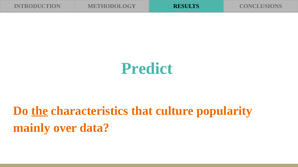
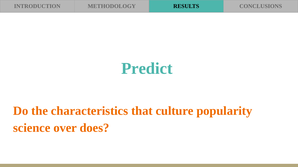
the underline: present -> none (40, 111)
mainly: mainly -> science (32, 128)
data: data -> does (95, 128)
